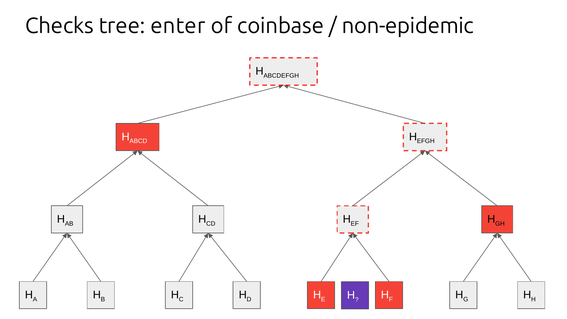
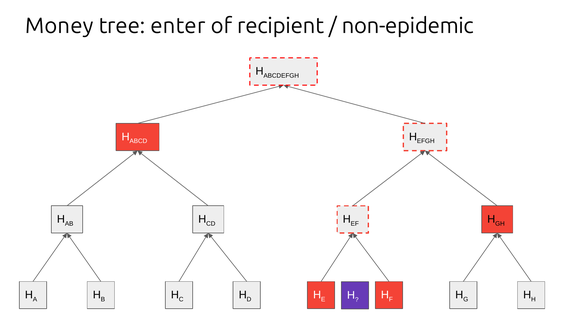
Checks: Checks -> Money (59, 26)
coinbase: coinbase -> recipient (281, 26)
